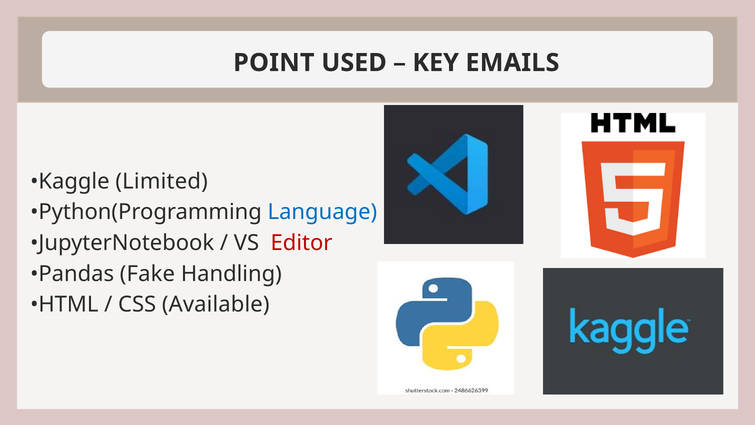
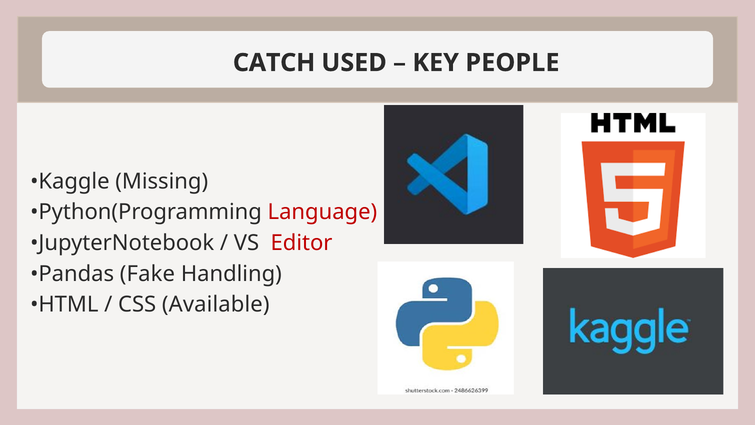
POINT: POINT -> CATCH (274, 63)
EMAILS: EMAILS -> PEOPLE (512, 63)
Limited: Limited -> Missing (162, 181)
Language colour: blue -> red (322, 212)
